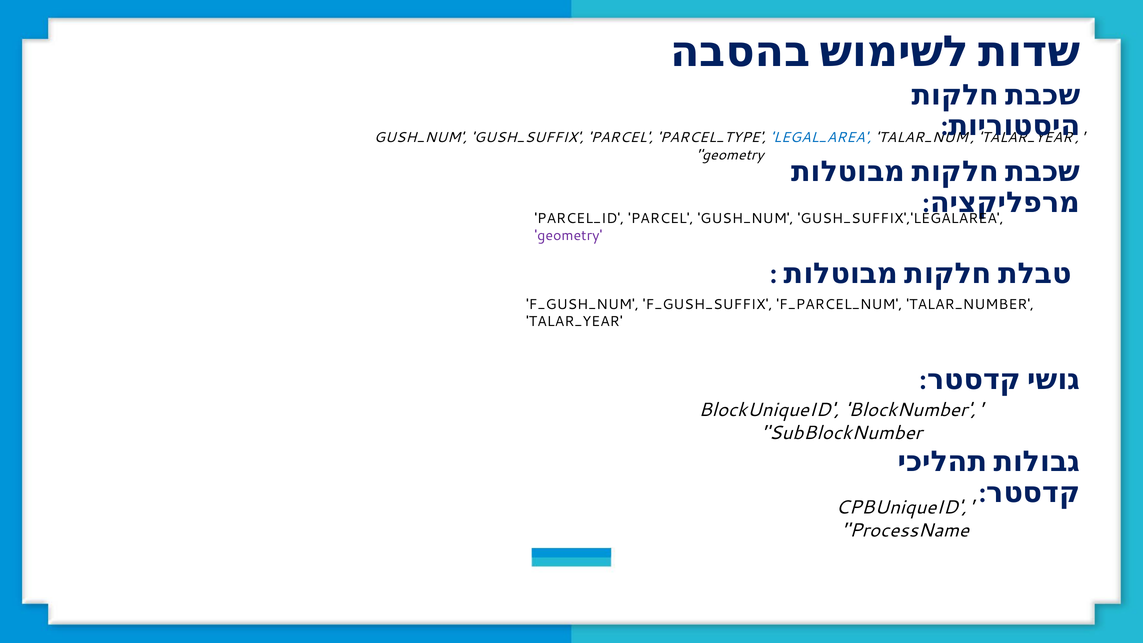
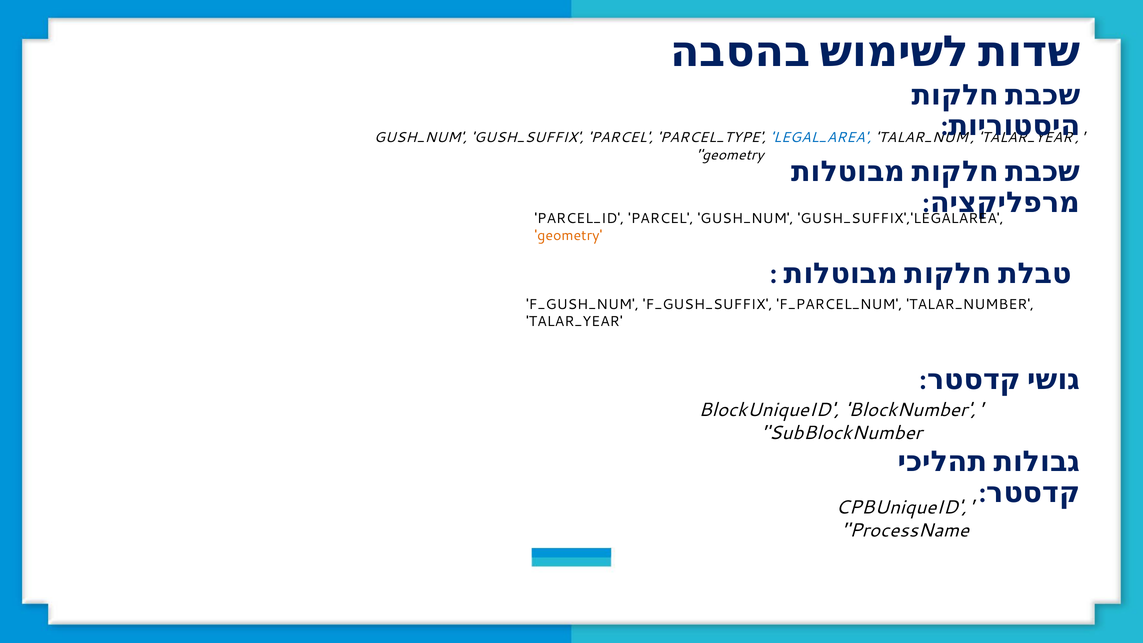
geometry colour: purple -> orange (568, 235)
